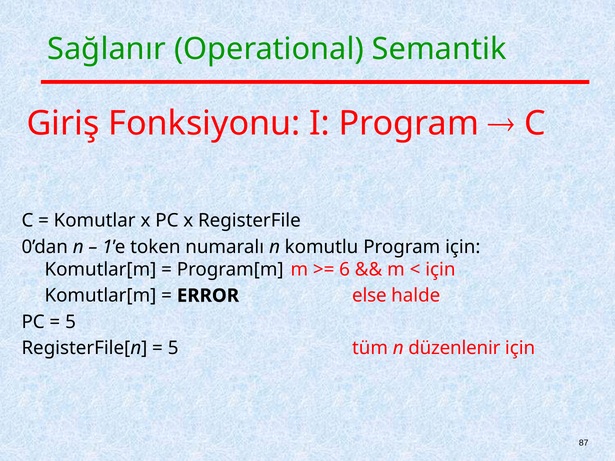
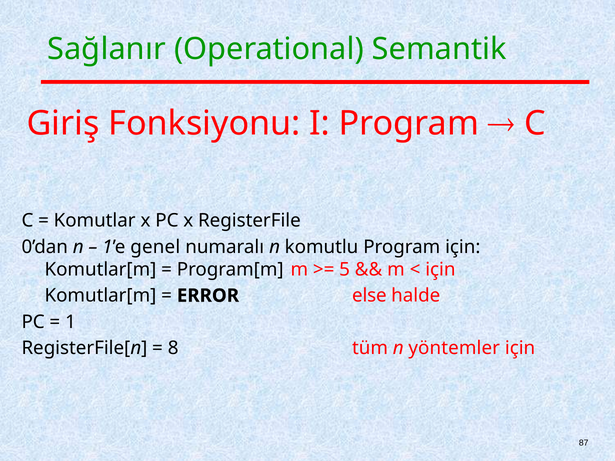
token: token -> genel (155, 247)
6: 6 -> 5 (345, 270)
5: 5 -> 1 (71, 322)
5: 5 -> 8 (173, 348)
düzenlenir: düzenlenir -> yöntemler (454, 348)
